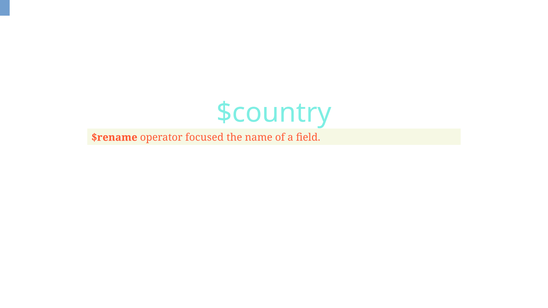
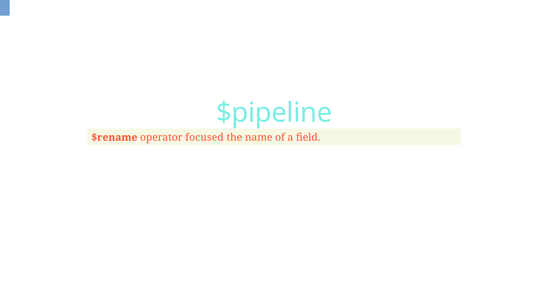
$country: $country -> $pipeline (274, 113)
